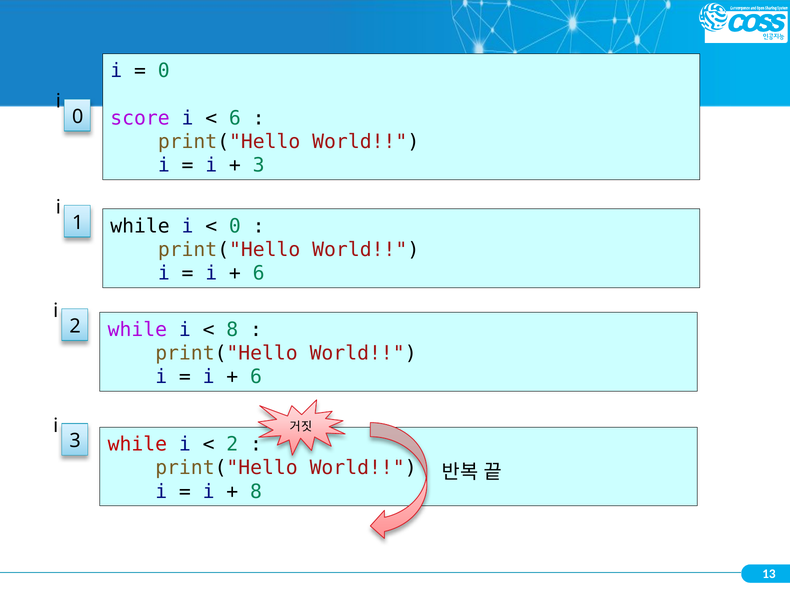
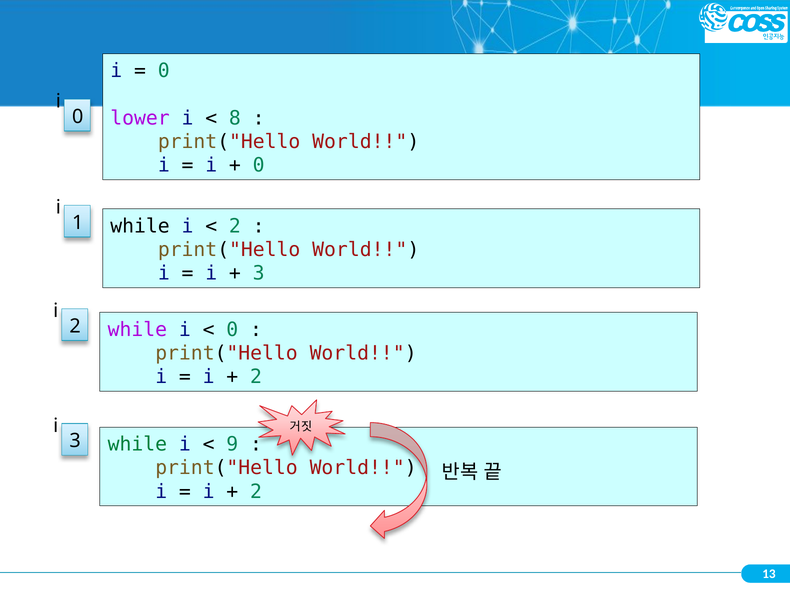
score: score -> lower (140, 118)
6: 6 -> 8 (235, 118)
3: 3 -> 0 (259, 166)
0: 0 -> 2 (235, 226)
6: 6 -> 3 (259, 274)
8: 8 -> 0 (232, 330)
6: 6 -> 2 (256, 377)
while colour: red -> green (137, 445)
2: 2 -> 9 (232, 445)
8: 8 -> 2 (256, 492)
